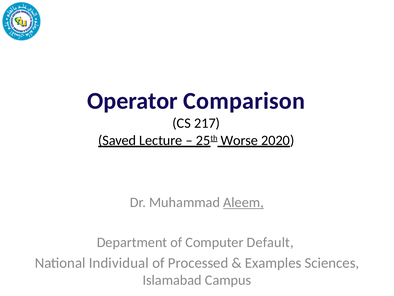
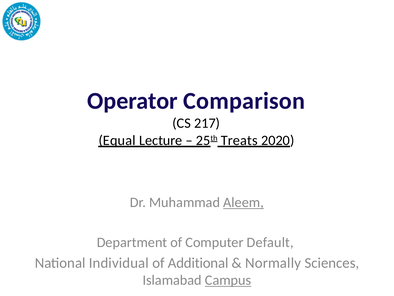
Saved: Saved -> Equal (117, 140)
Worse: Worse -> Treats (239, 140)
Processed: Processed -> Additional (198, 262)
Examples: Examples -> Normally (273, 262)
Campus underline: none -> present (228, 280)
